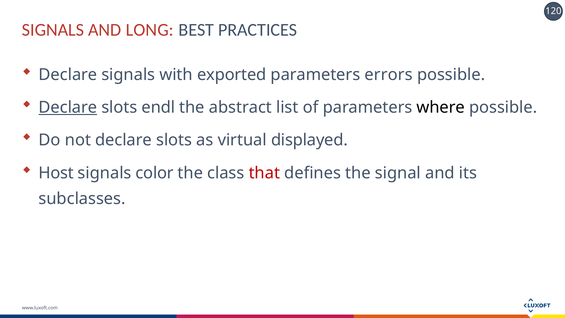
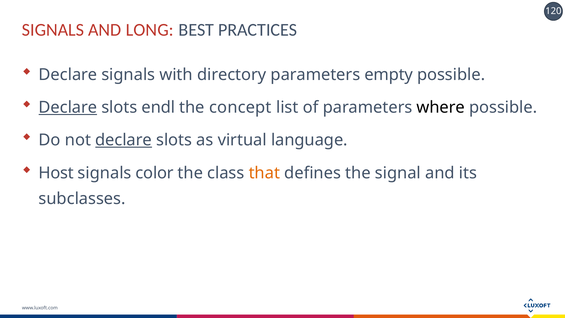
exported: exported -> directory (232, 75)
errors: errors -> empty (389, 75)
abstract: abstract -> concept (240, 107)
declare underline: none -> present (124, 140)
displayed: displayed -> language (309, 140)
that colour: red -> orange (264, 173)
